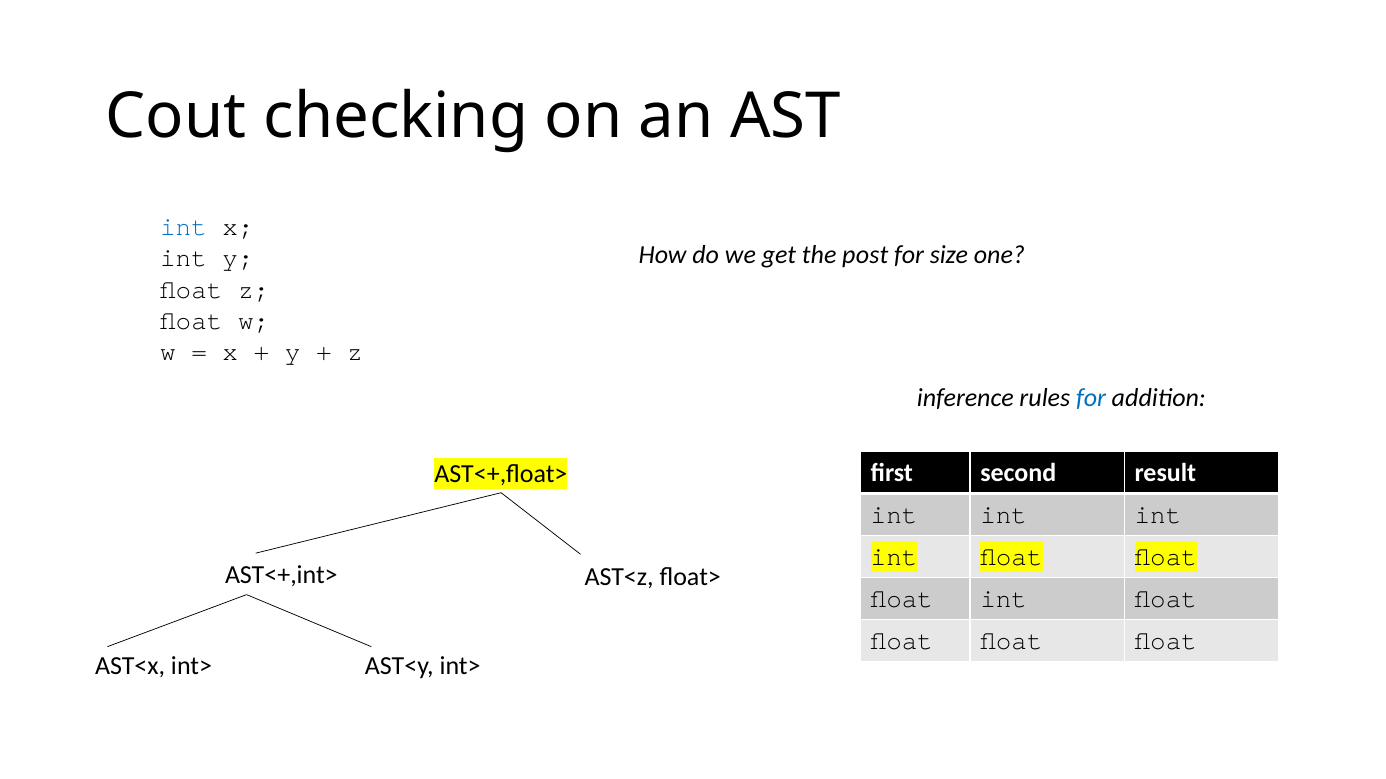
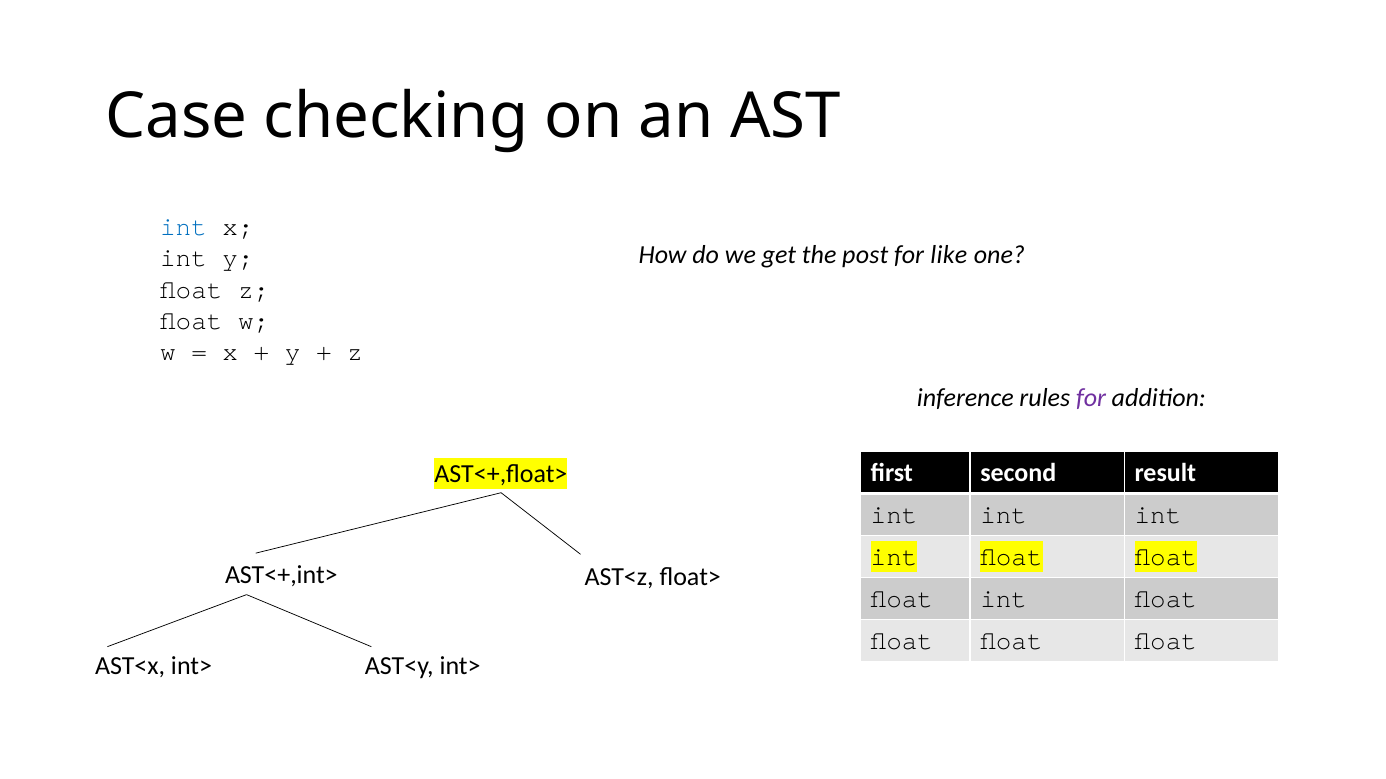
Cout: Cout -> Case (176, 116)
size: size -> like (949, 255)
for colour: blue -> purple (1091, 399)
